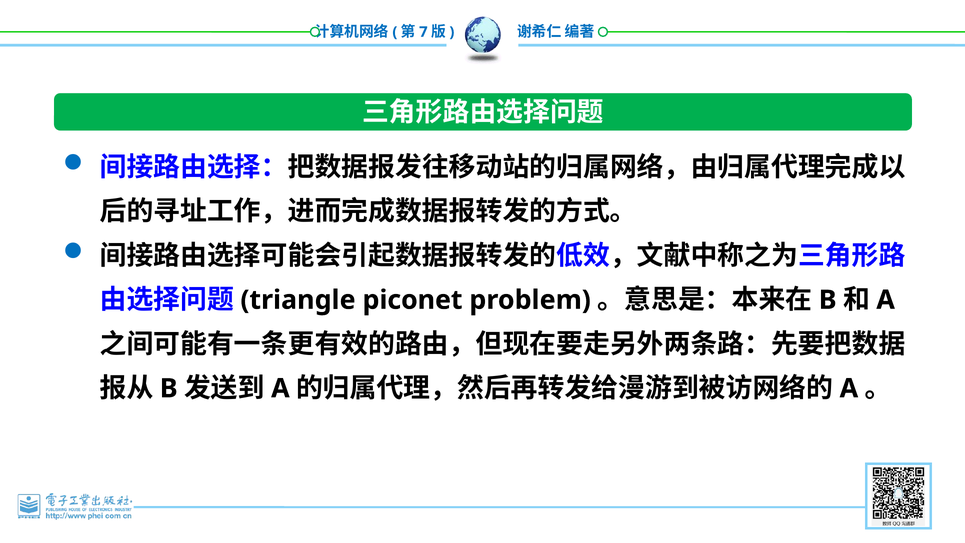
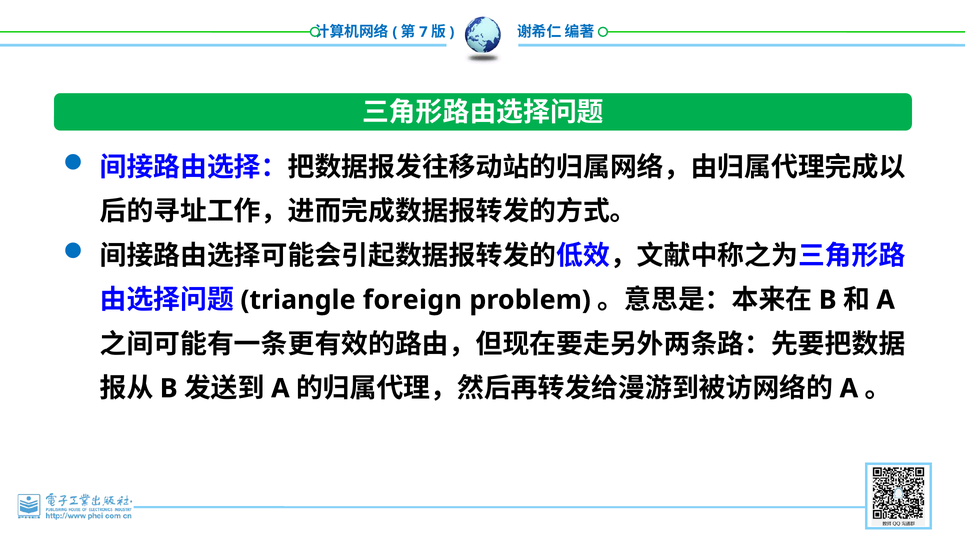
piconet: piconet -> foreign (412, 300)
